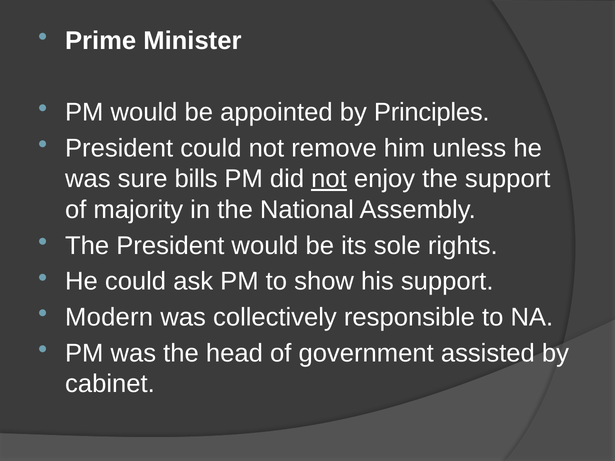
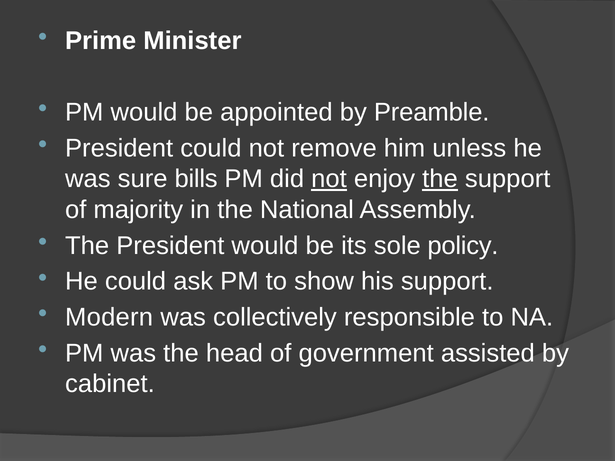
Principles: Principles -> Preamble (432, 112)
the underline: none -> present (440, 179)
rights: rights -> policy (463, 246)
